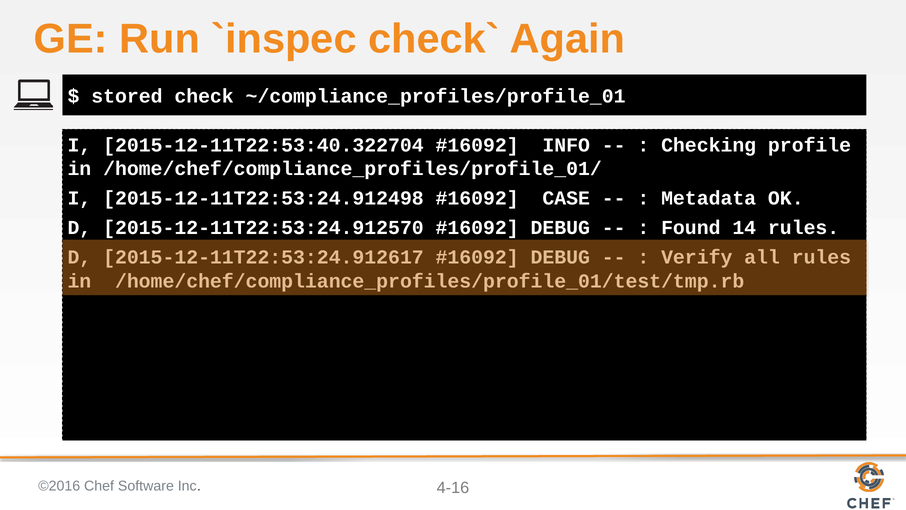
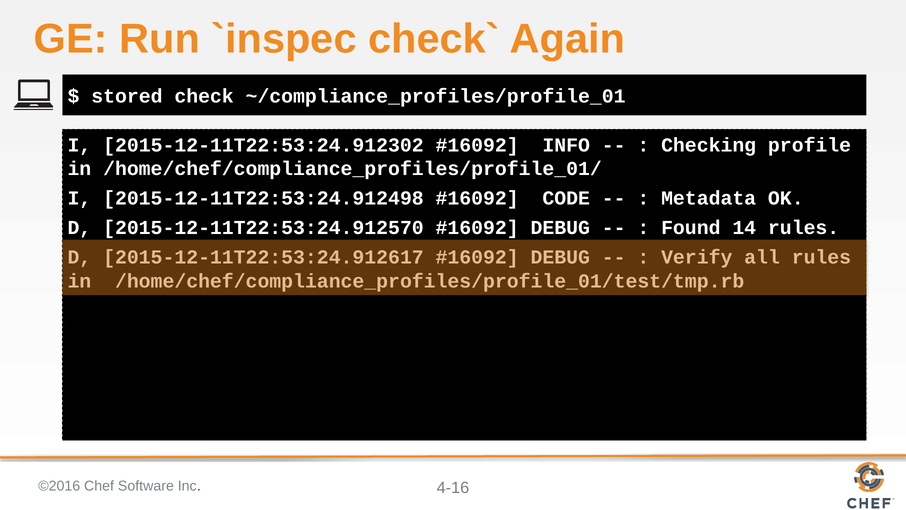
2015-12-11T22:53:40.322704: 2015-12-11T22:53:40.322704 -> 2015-12-11T22:53:24.912302 (263, 145)
CASE: CASE -> CODE (566, 198)
